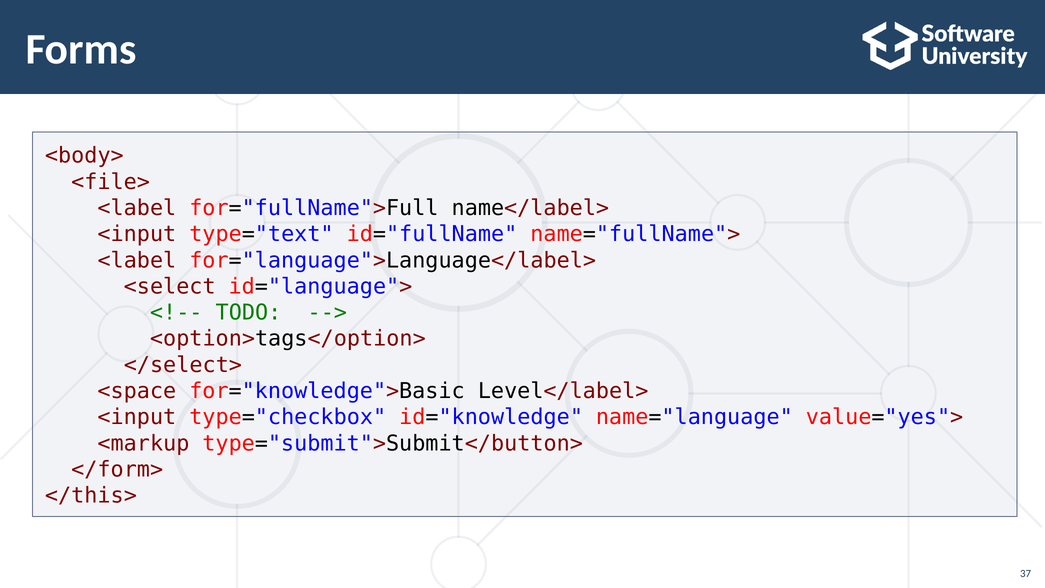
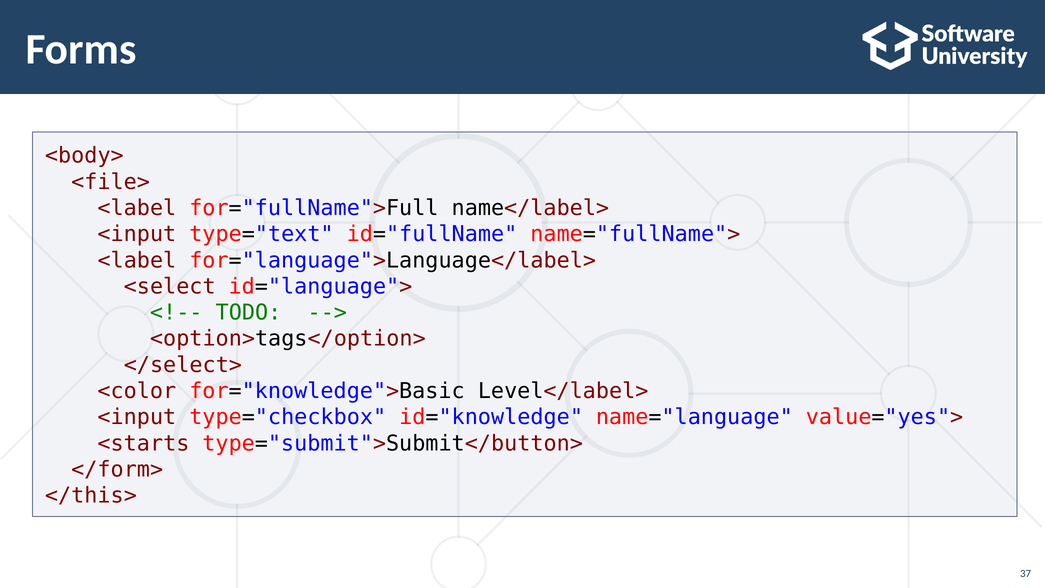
<space: <space -> <color (137, 391)
<markup: <markup -> <starts (143, 443)
